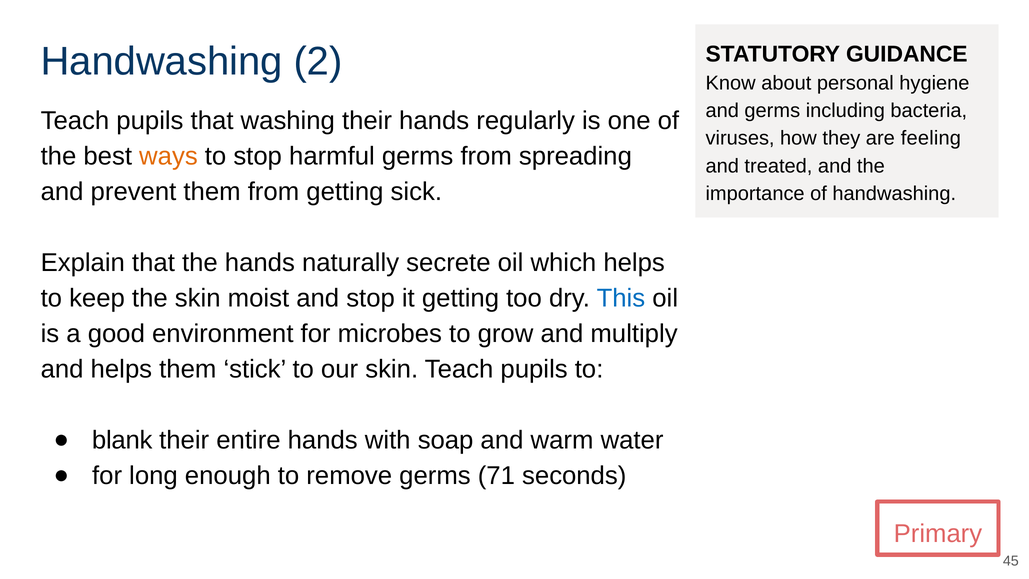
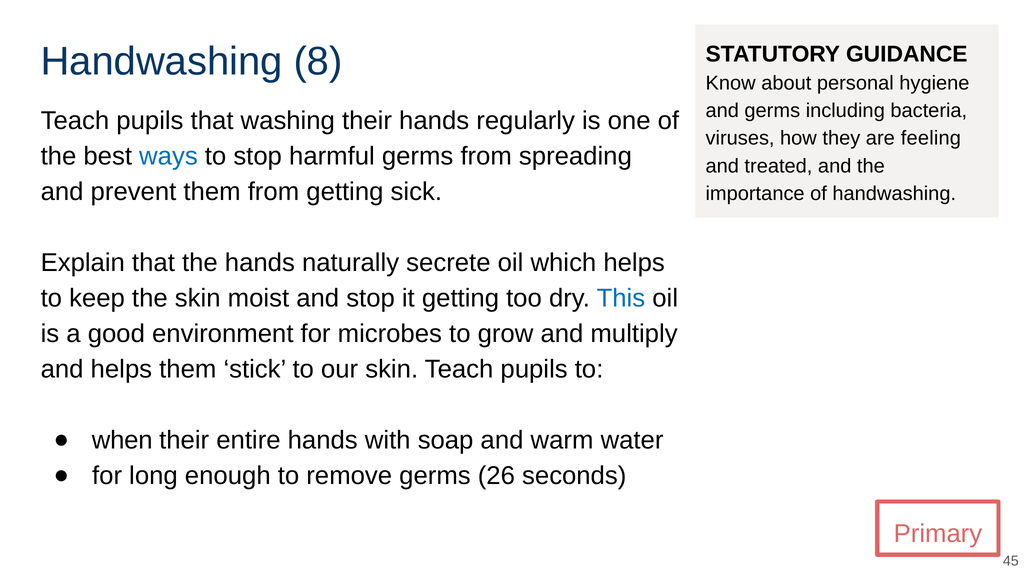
2: 2 -> 8 (318, 61)
ways colour: orange -> blue (168, 156)
blank: blank -> when (122, 440)
71: 71 -> 26 (496, 476)
